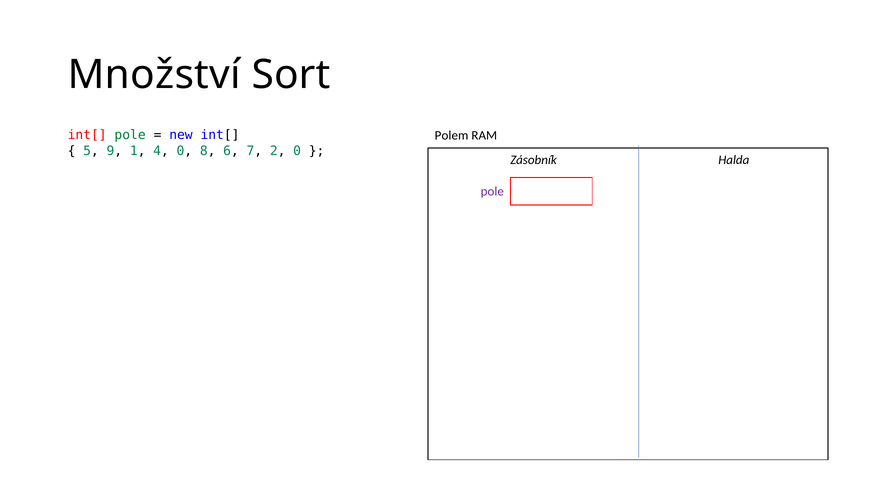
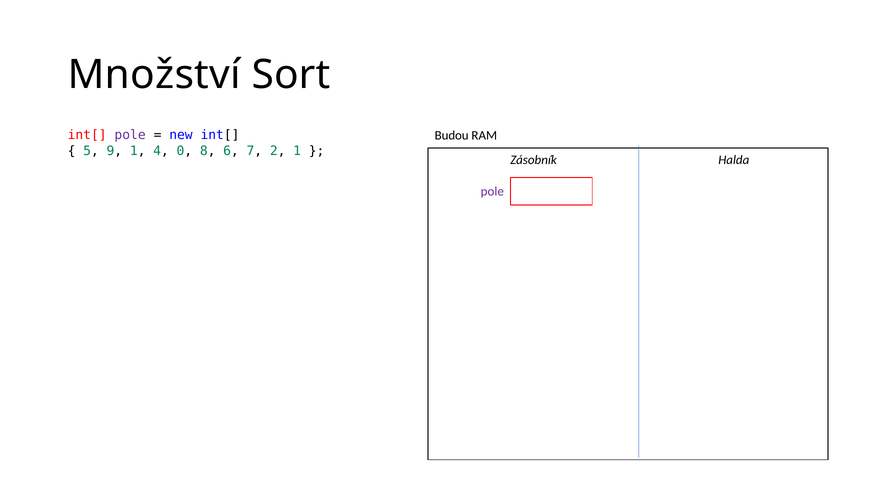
pole colour: green -> purple (130, 135)
Polem: Polem -> Budou (452, 135)
2 0: 0 -> 1 (297, 151)
